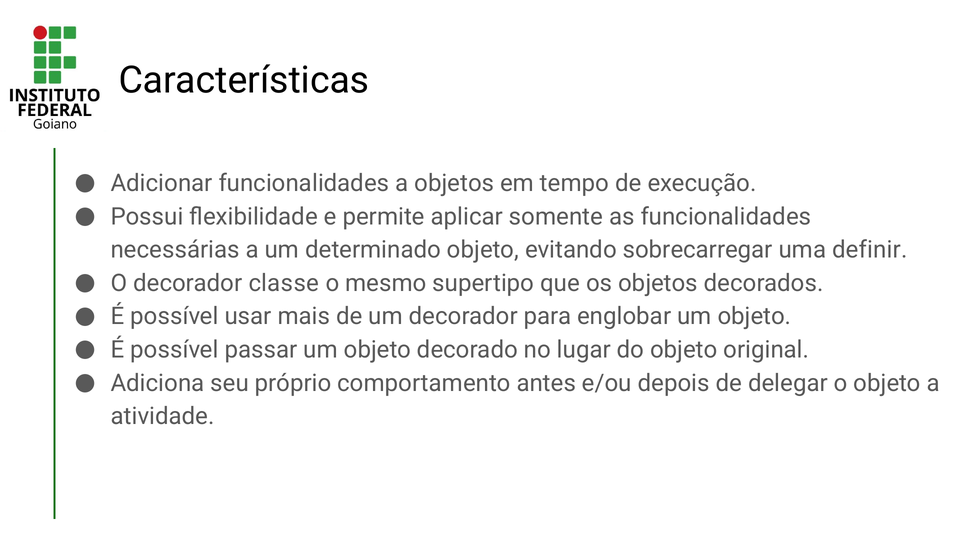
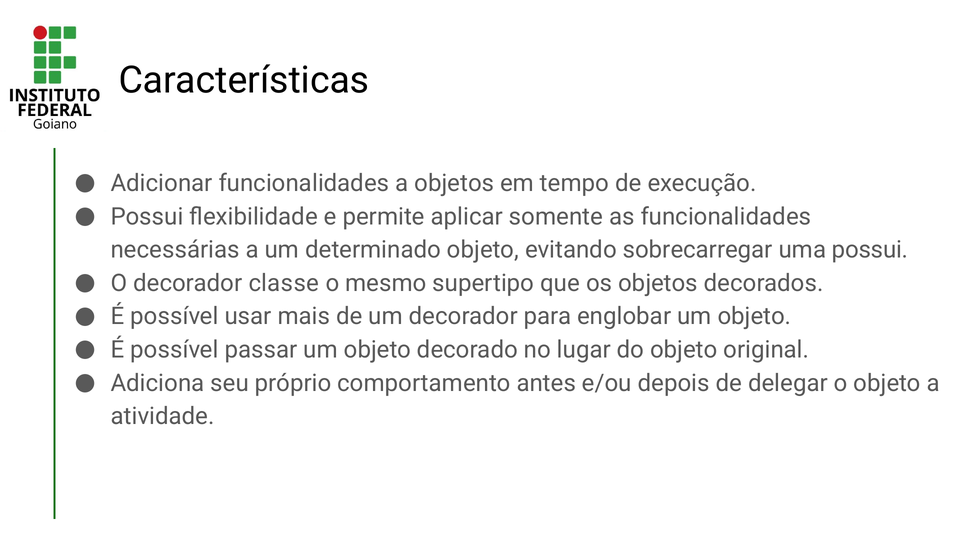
uma definir: definir -> possui (870, 250)
